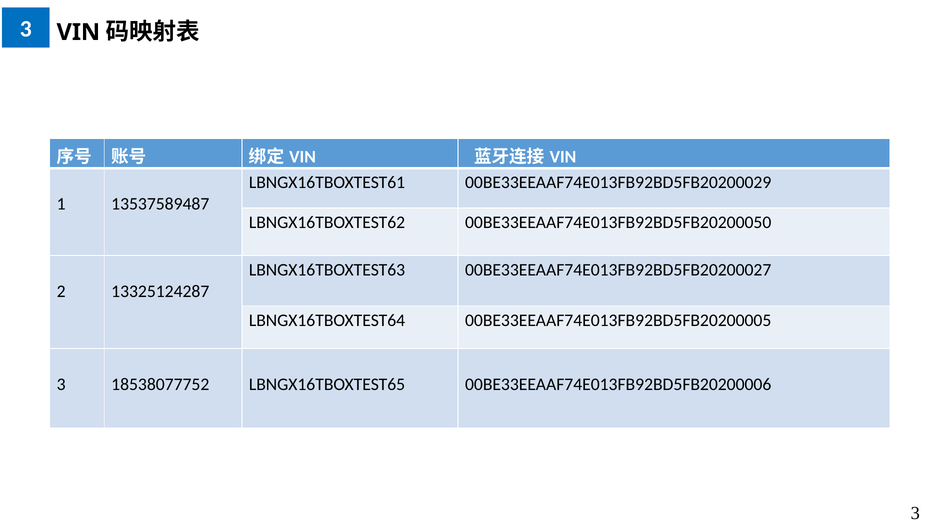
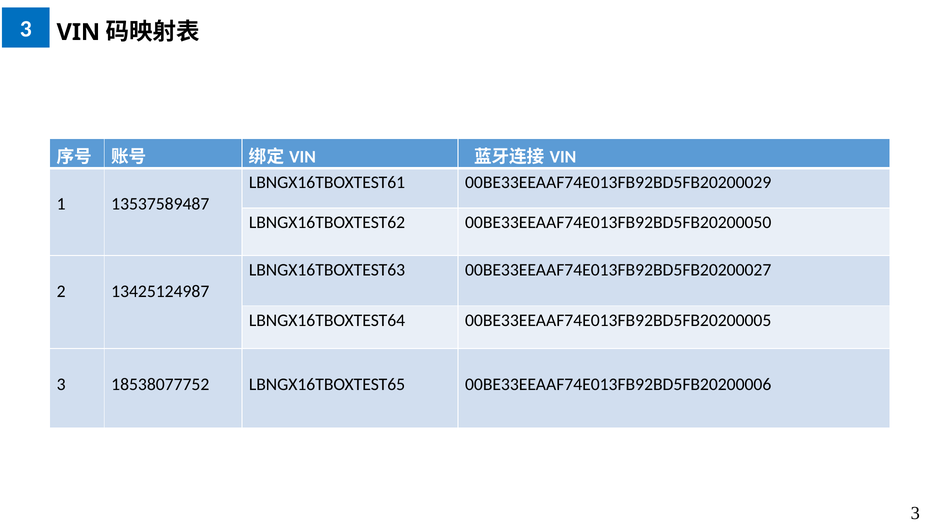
13325124287: 13325124287 -> 13425124987 (160, 291)
